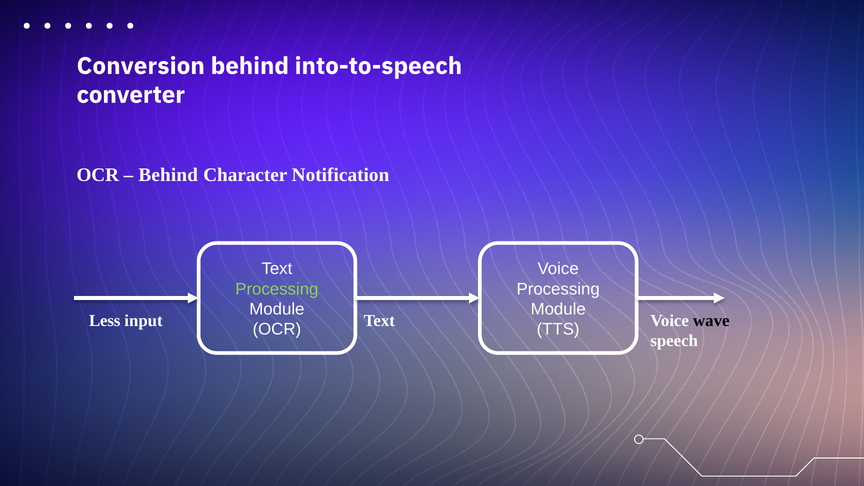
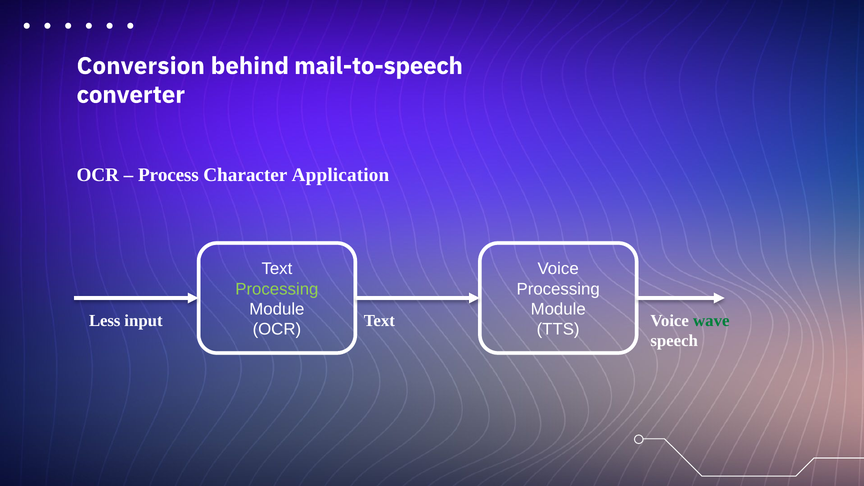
into-to-speech: into-to-speech -> mail-to-speech (379, 66)
Behind: Behind -> Process (168, 175)
Notification: Notification -> Application (340, 175)
wave colour: black -> green (711, 321)
